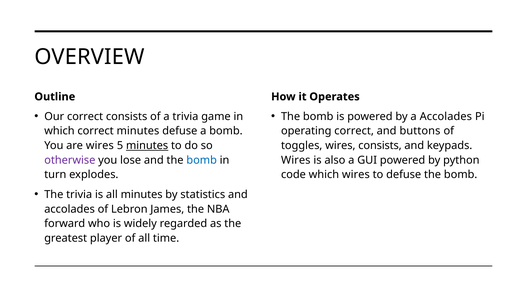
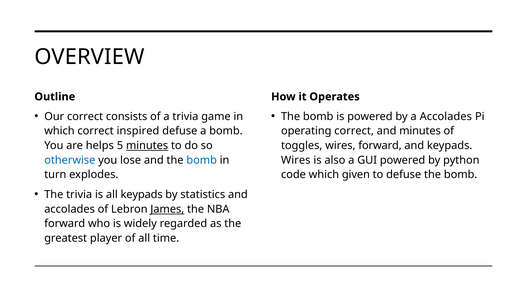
correct minutes: minutes -> inspired (138, 131)
and buttons: buttons -> minutes (420, 131)
are wires: wires -> helps (100, 145)
wires consists: consists -> forward (380, 145)
otherwise colour: purple -> blue (70, 160)
which wires: wires -> given (356, 174)
all minutes: minutes -> keypads (142, 194)
James underline: none -> present (167, 209)
